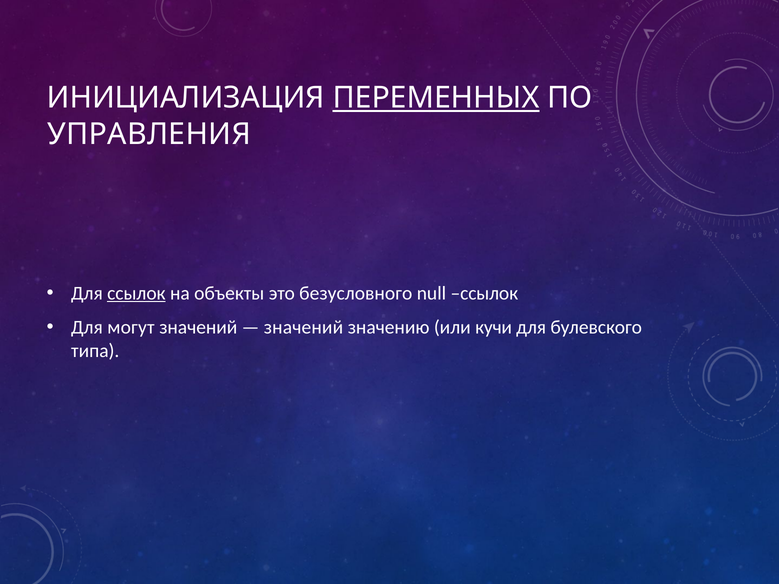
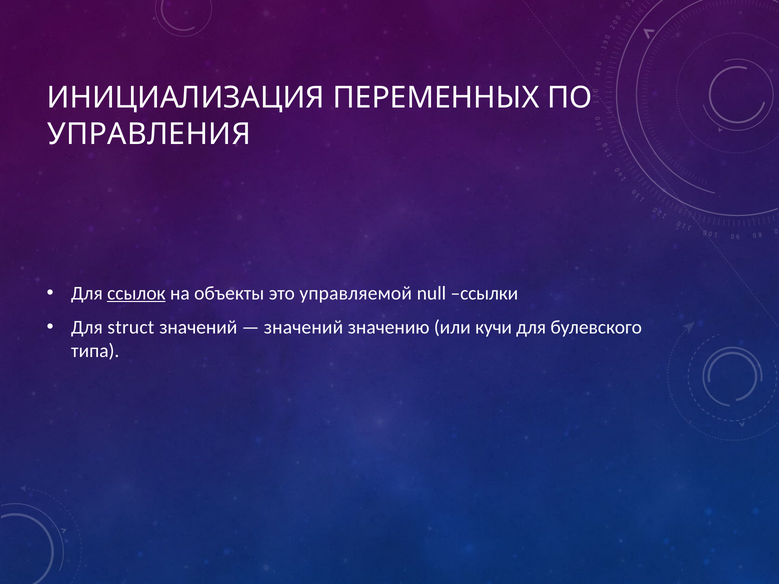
ПЕРЕМЕННЫХ underline: present -> none (436, 98)
безусловного: безусловного -> управляемой (356, 293)
null ссылок: ссылок -> ссылки (484, 293)
могут: могут -> struct (131, 328)
